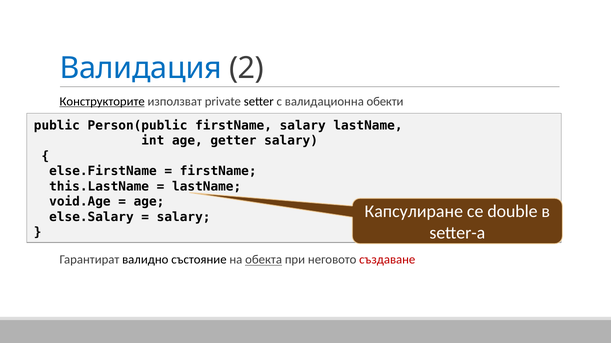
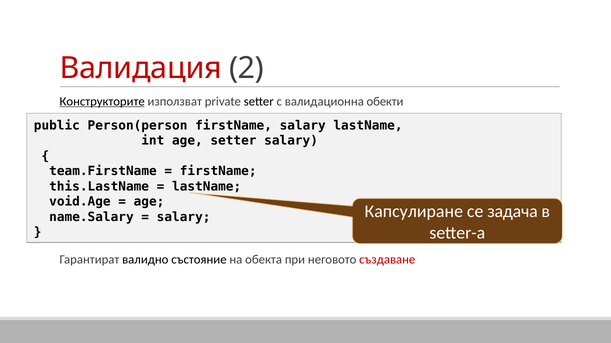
Валидация colour: blue -> red (141, 68)
Person(public: Person(public -> Person(person (138, 126)
age getter: getter -> setter (233, 141)
else.FirstName: else.FirstName -> team.FirstName (103, 171)
double: double -> задача (513, 212)
else.Salary: else.Salary -> name.Salary (91, 217)
обекта underline: present -> none (264, 260)
